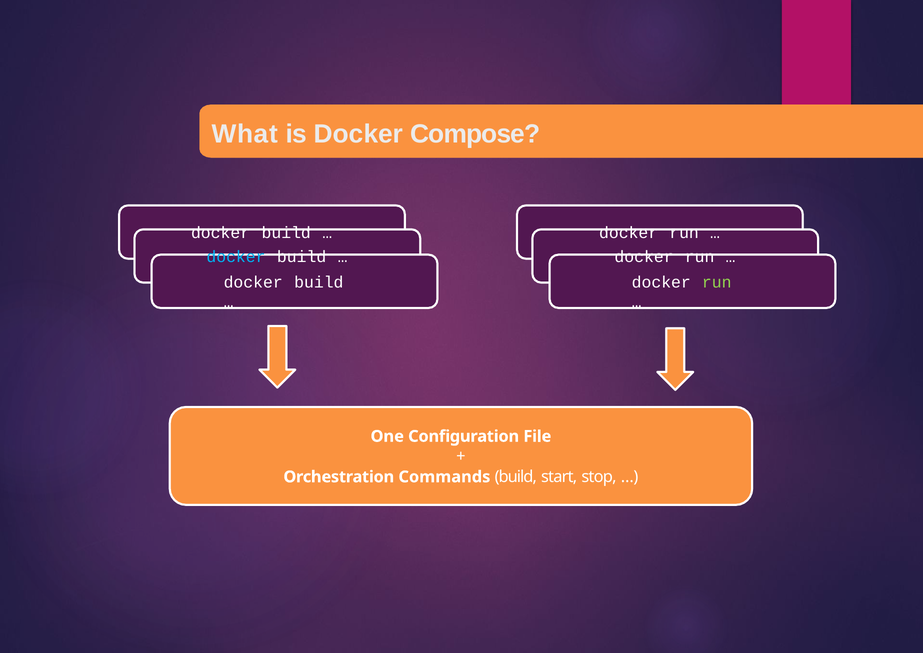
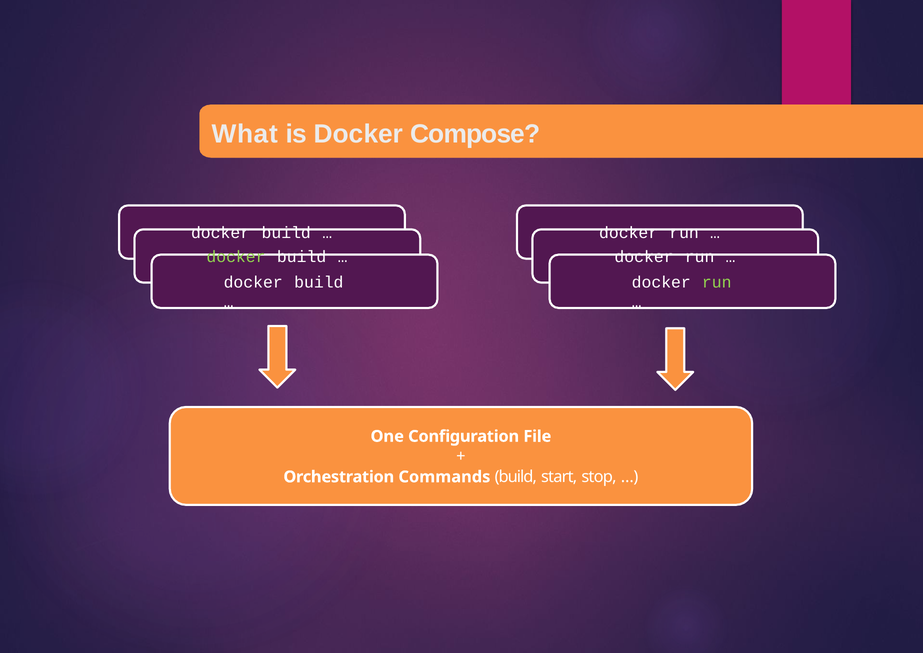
docker colour: light blue -> light green (236, 257)
